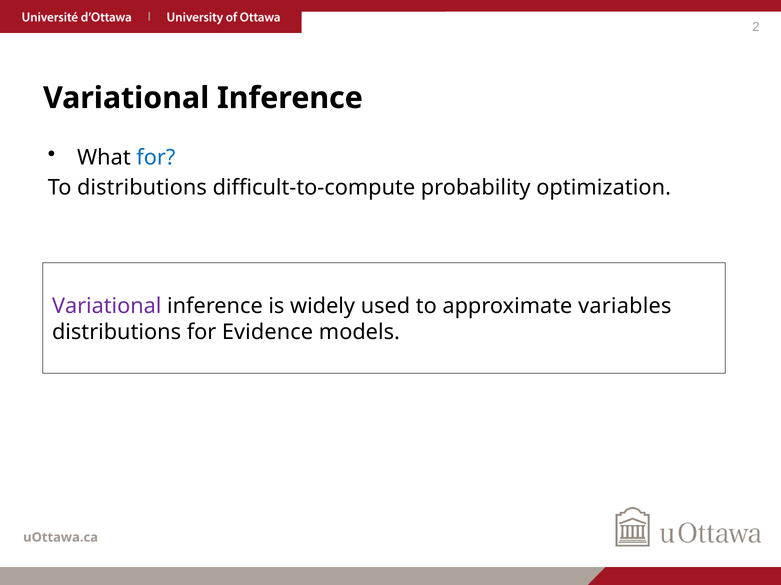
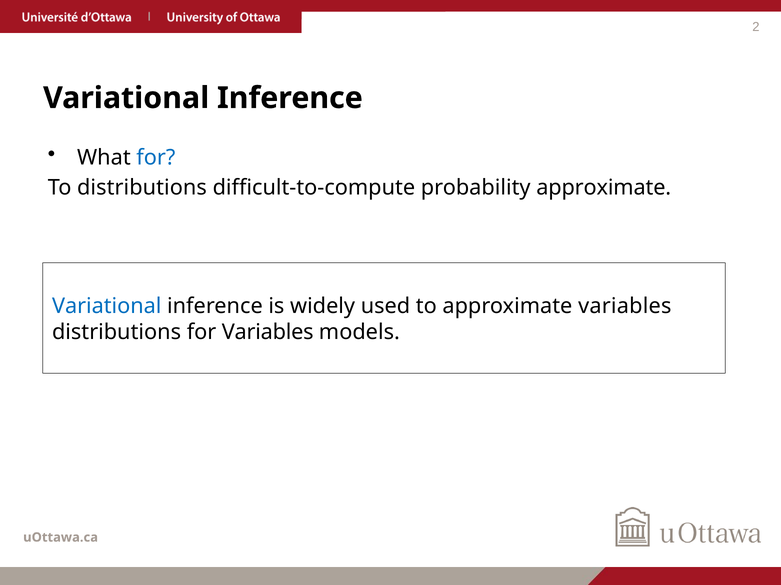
probability optimization: optimization -> approximate (604, 188)
Variational colour: purple -> blue (107, 307)
for Evidence: Evidence -> Variables (268, 333)
